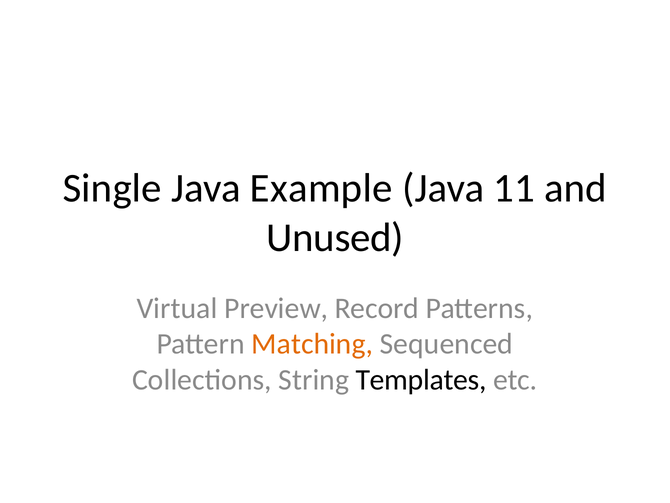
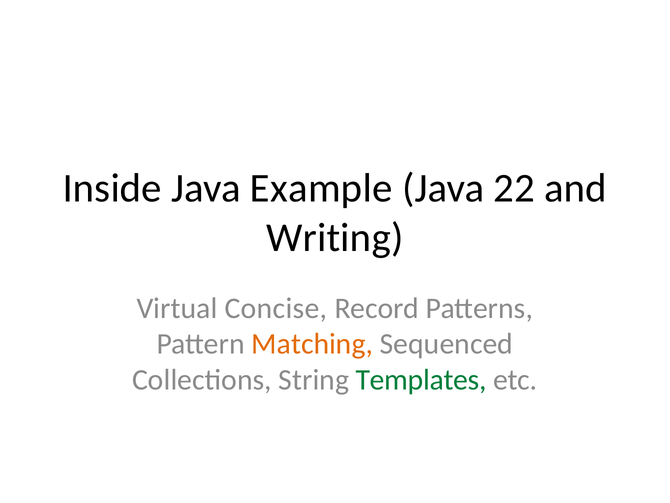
Single: Single -> Inside (112, 188)
11: 11 -> 22 (514, 188)
Unused: Unused -> Writing (335, 237)
Preview: Preview -> Concise (276, 308)
Templates colour: black -> green (421, 380)
